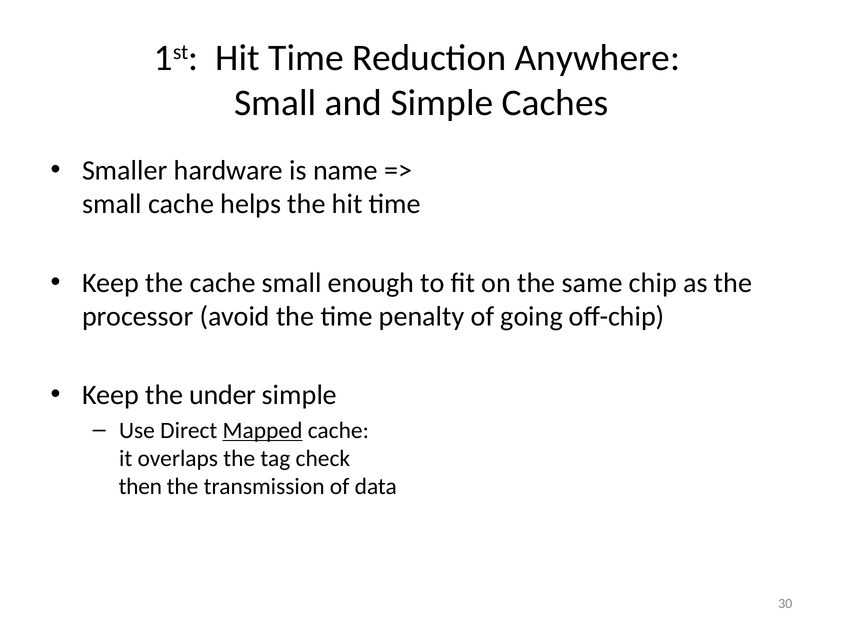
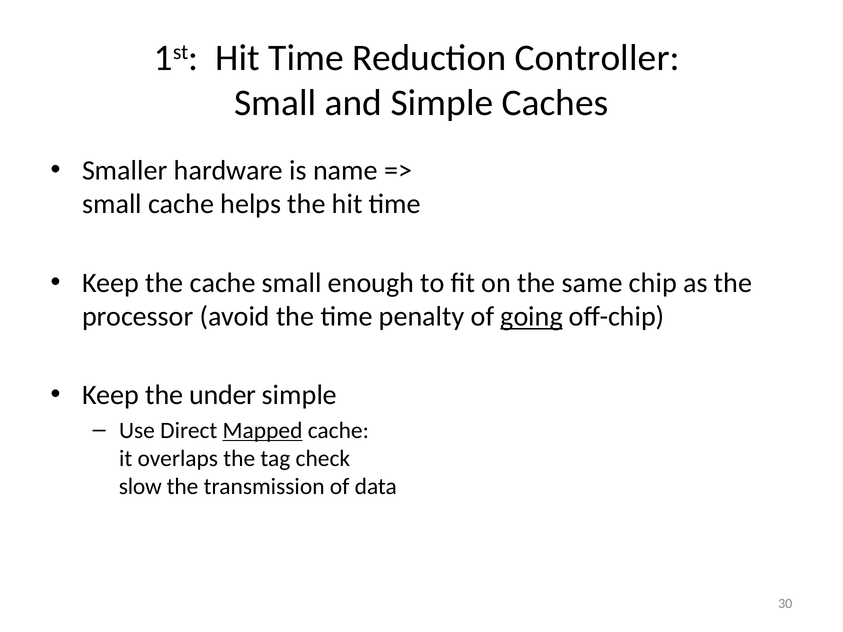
Anywhere: Anywhere -> Controller (597, 58)
going underline: none -> present (532, 317)
then: then -> slow (140, 487)
